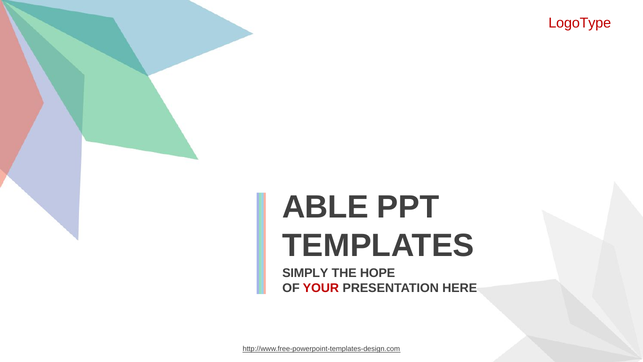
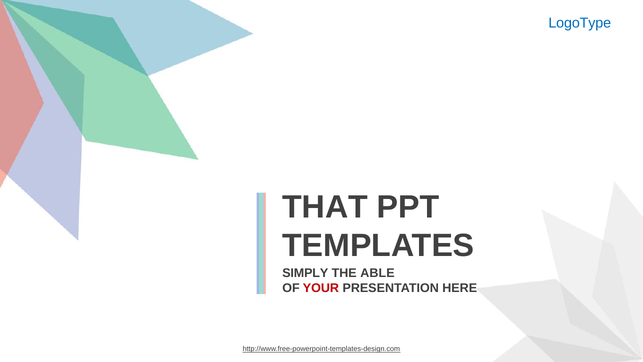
LogoType colour: red -> blue (580, 23)
ABLE: ABLE -> THAT (325, 207)
HOPE: HOPE -> ABLE (377, 273)
